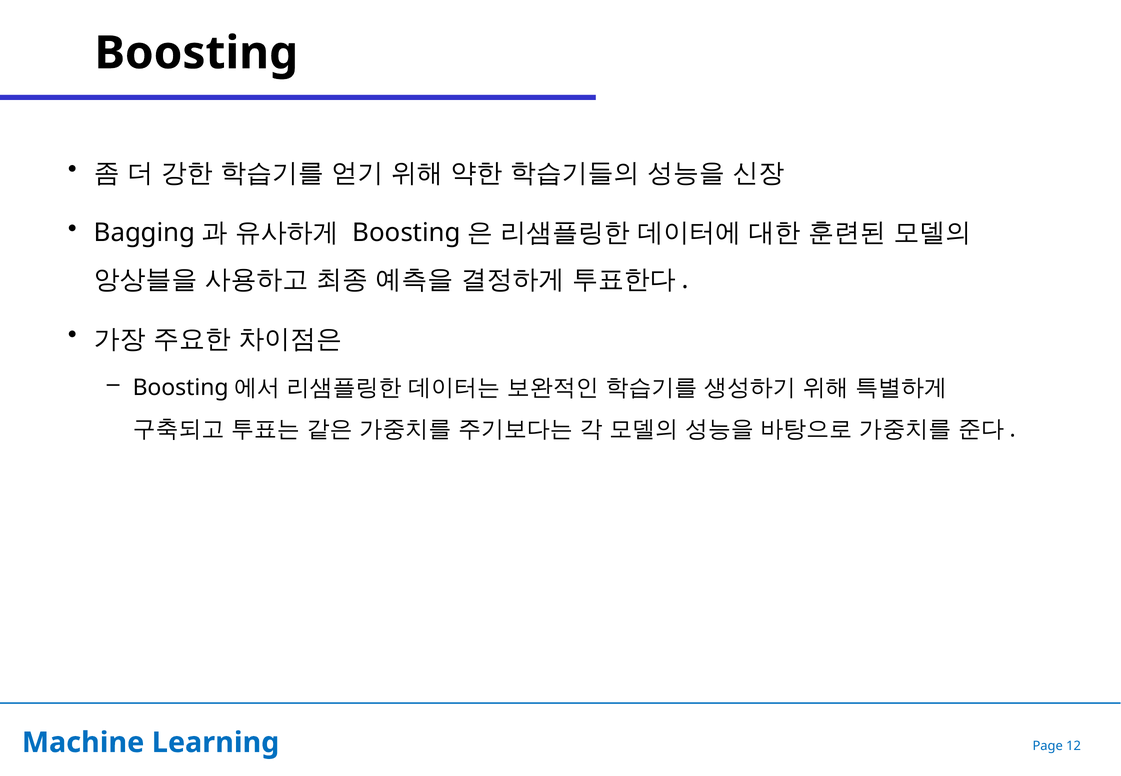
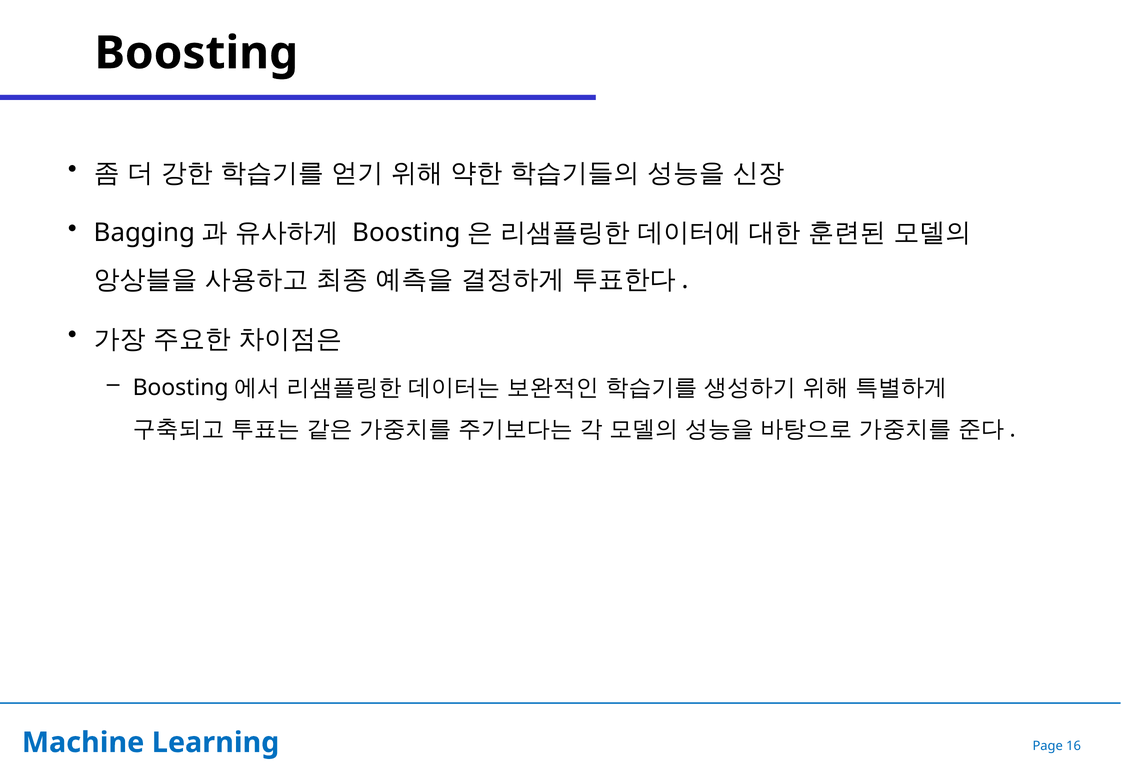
12: 12 -> 16 (1074, 746)
